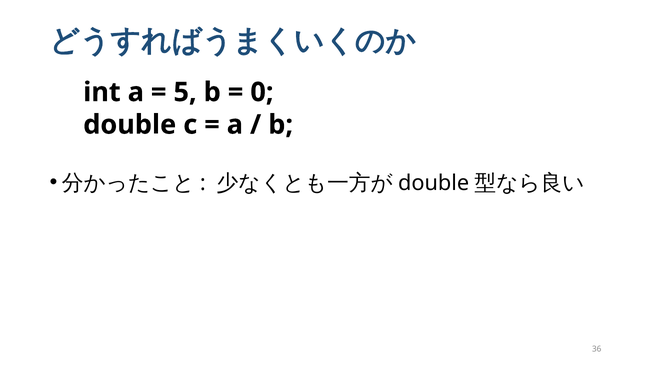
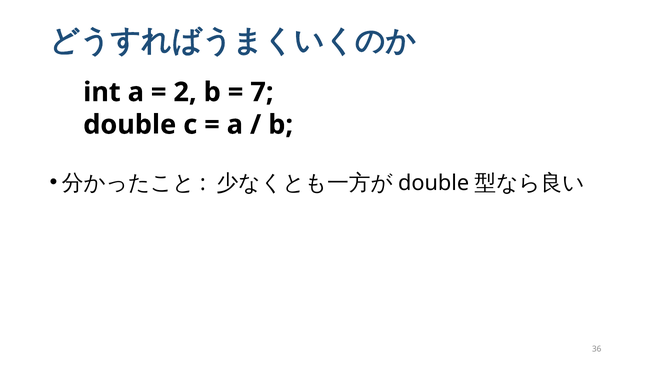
5: 5 -> 2 (185, 92)
0: 0 -> 7 (262, 92)
